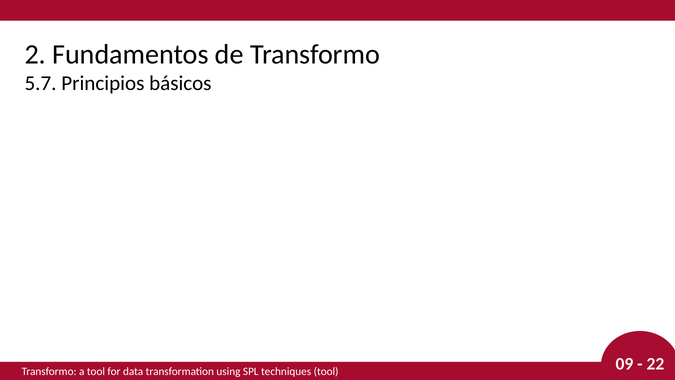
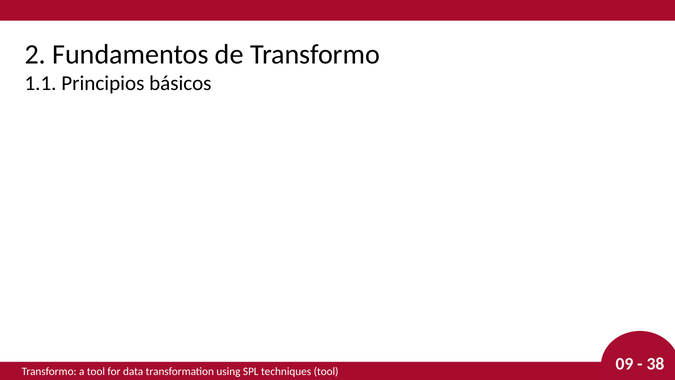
5.7: 5.7 -> 1.1 (41, 83)
22: 22 -> 38 (655, 364)
